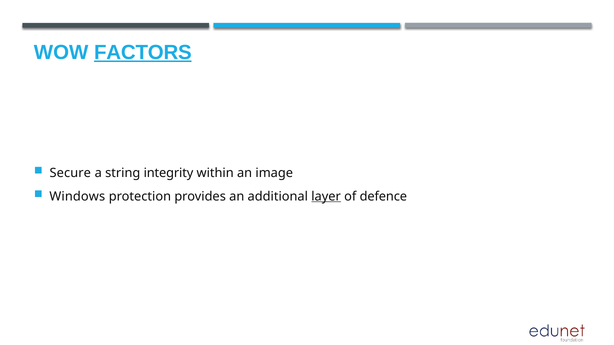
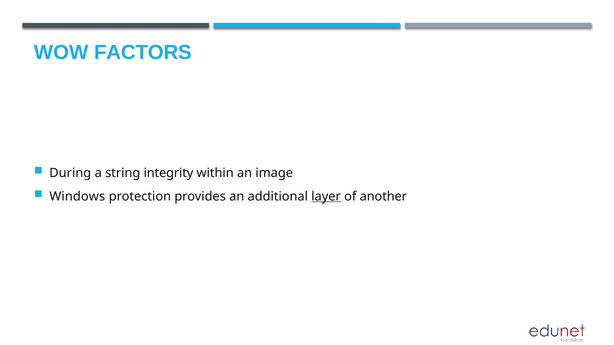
FACTORS underline: present -> none (143, 52)
Secure: Secure -> During (70, 173)
defence: defence -> another (383, 197)
